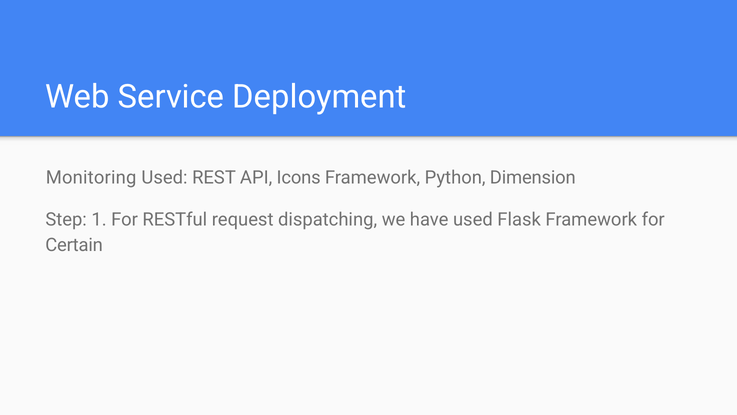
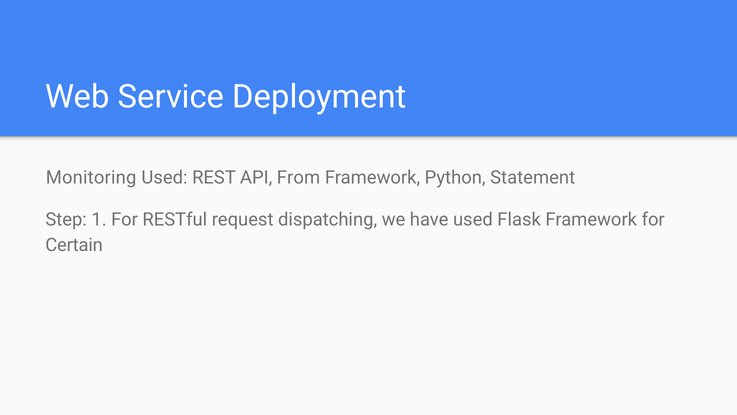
Icons: Icons -> From (298, 178)
Dimension: Dimension -> Statement (533, 178)
